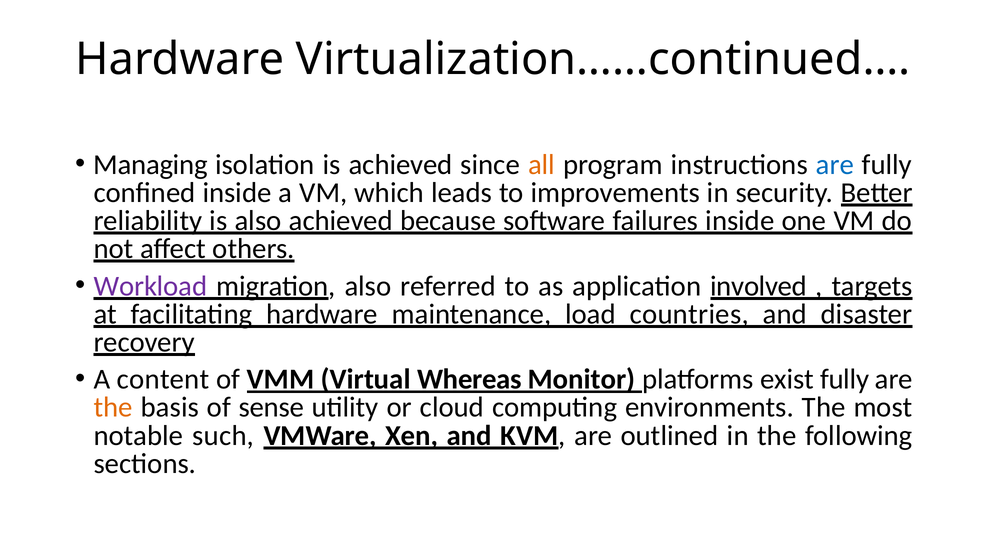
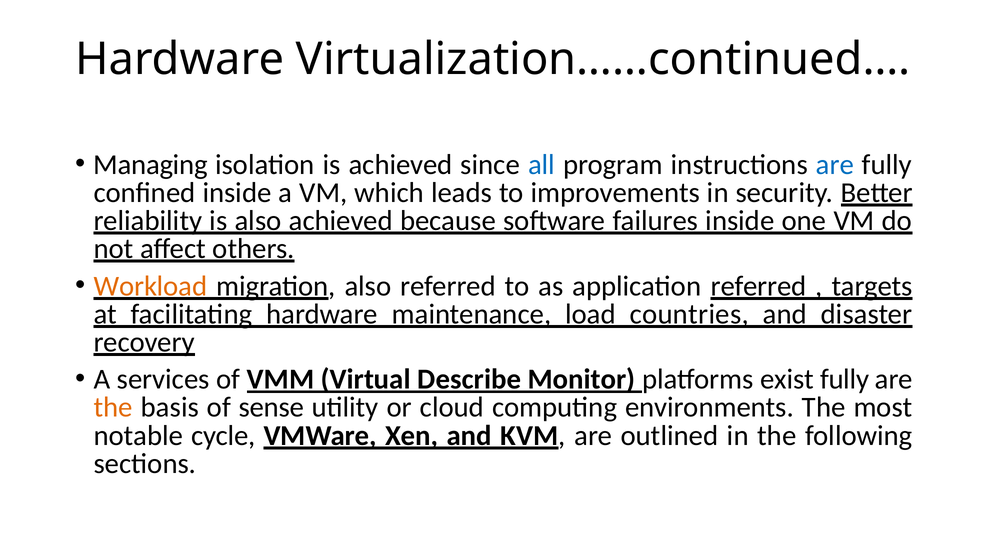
all colour: orange -> blue (542, 164)
Workload colour: purple -> orange (150, 286)
application involved: involved -> referred (759, 286)
content: content -> services (163, 379)
Whereas: Whereas -> Describe (469, 379)
such: such -> cycle (223, 435)
